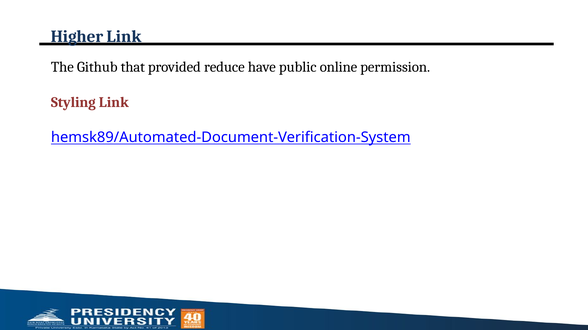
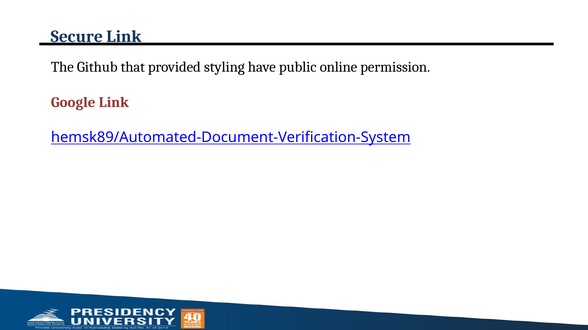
Higher: Higher -> Secure (77, 36)
reduce: reduce -> styling (224, 67)
Styling: Styling -> Google (73, 102)
